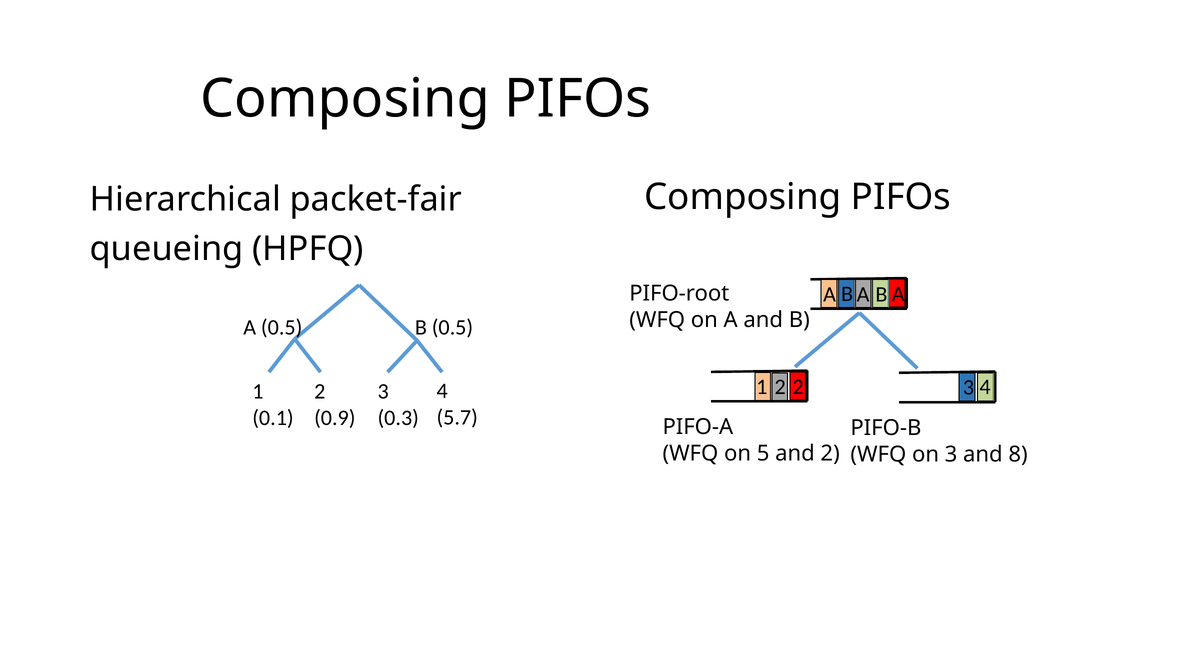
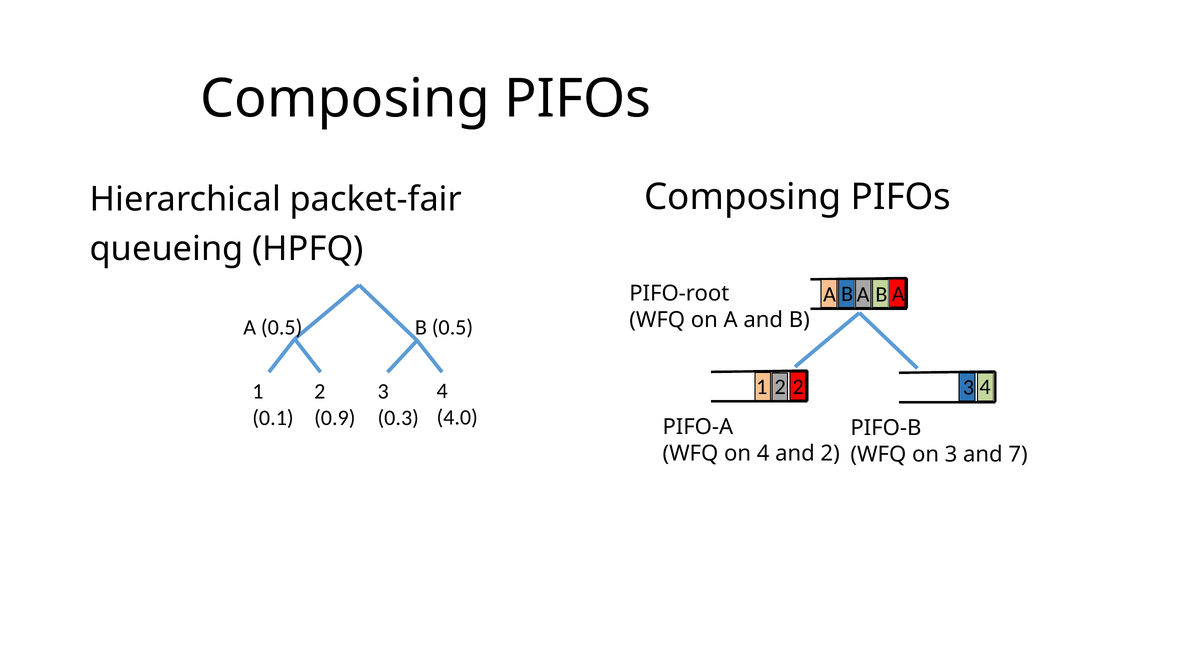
5.7: 5.7 -> 4.0 (457, 418)
on 5: 5 -> 4 (763, 454)
8: 8 -> 7 (1018, 455)
